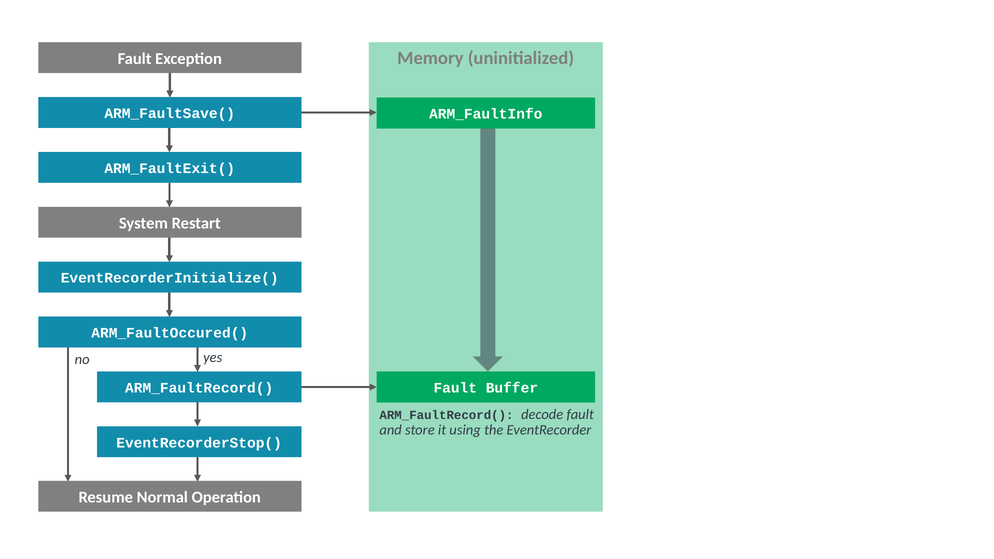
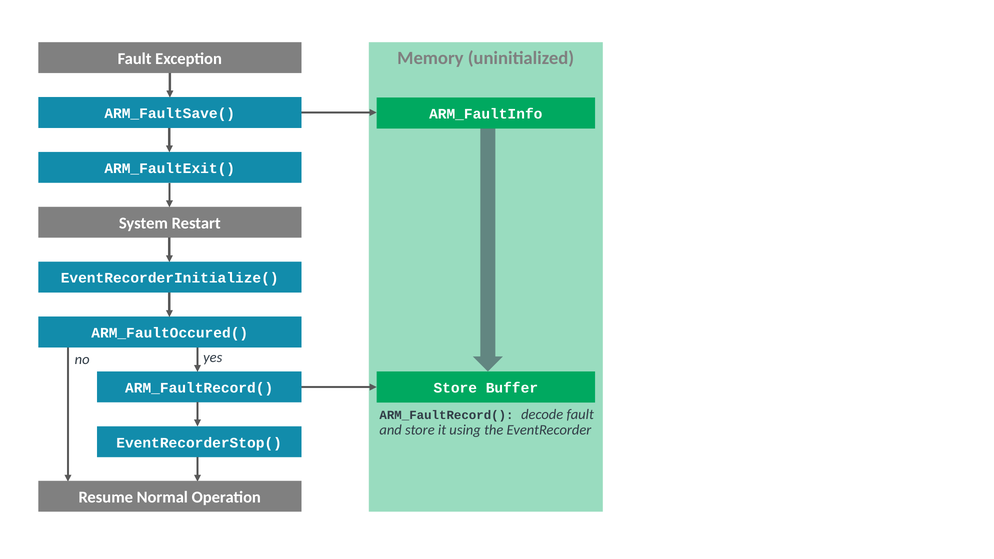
Fault: Fault -> Store (455, 388)
